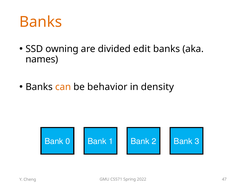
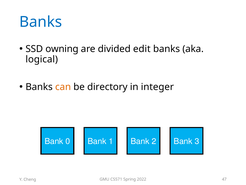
Banks colour: orange -> blue (41, 22)
names: names -> logical (42, 59)
behavior: behavior -> directory (107, 87)
density: density -> integer (157, 87)
